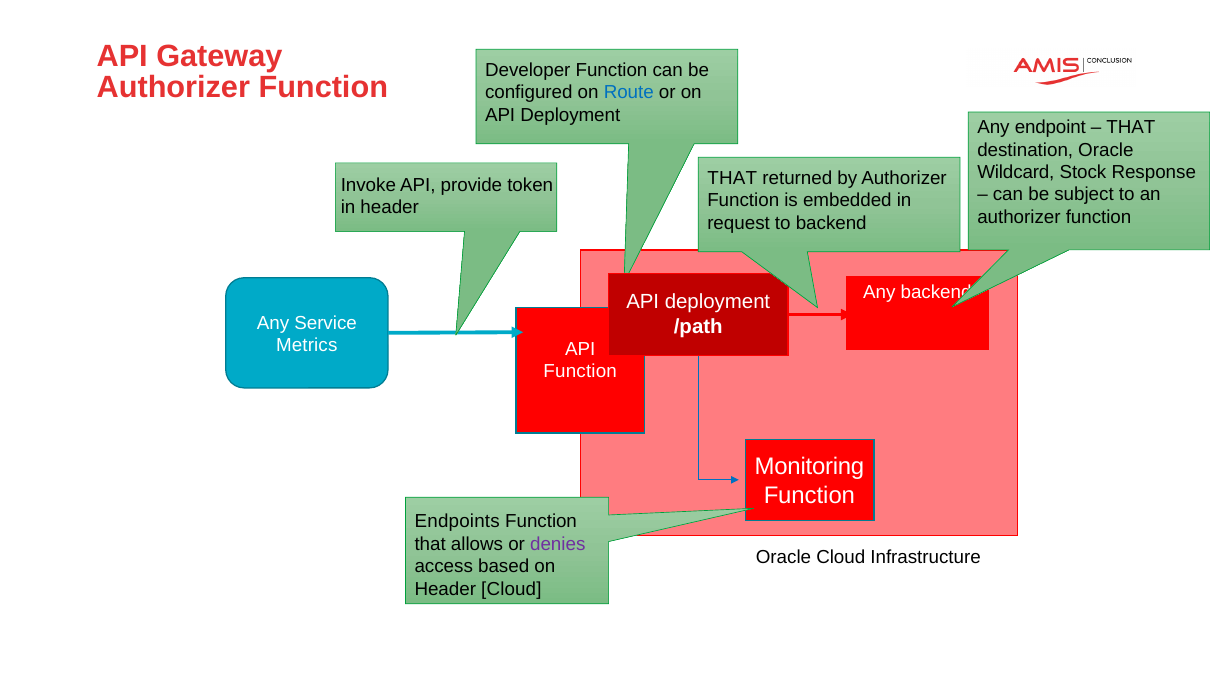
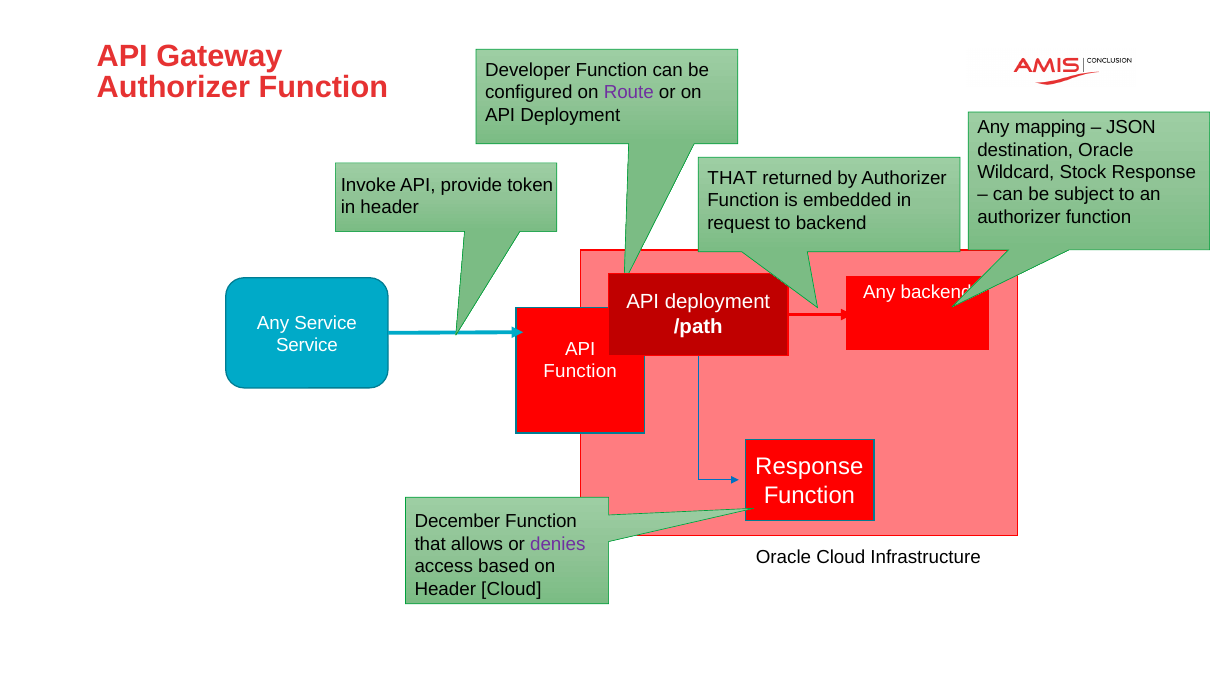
Route colour: blue -> purple (629, 92)
endpoint: endpoint -> mapping (1050, 127)
THAT: THAT -> JSON (1131, 127)
Metrics: Metrics -> Service (307, 345)
Monitoring: Monitoring -> Response (809, 467)
Endpoints: Endpoints -> December (457, 522)
